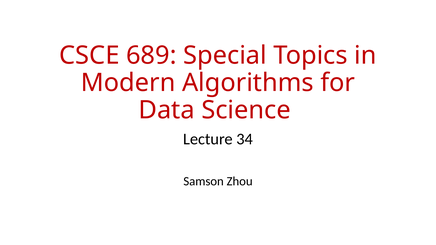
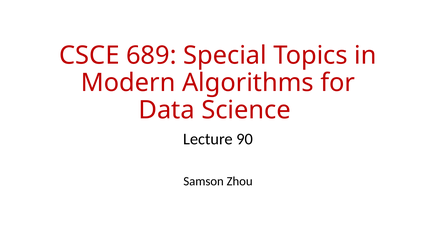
34: 34 -> 90 (245, 139)
